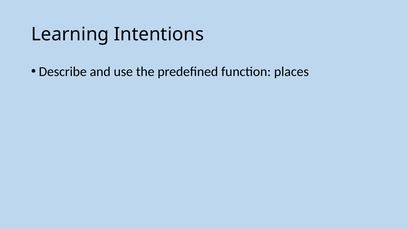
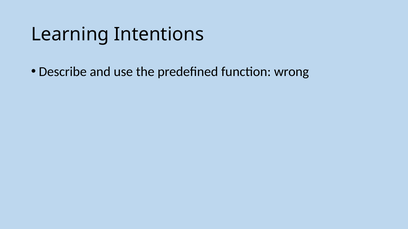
places: places -> wrong (291, 72)
